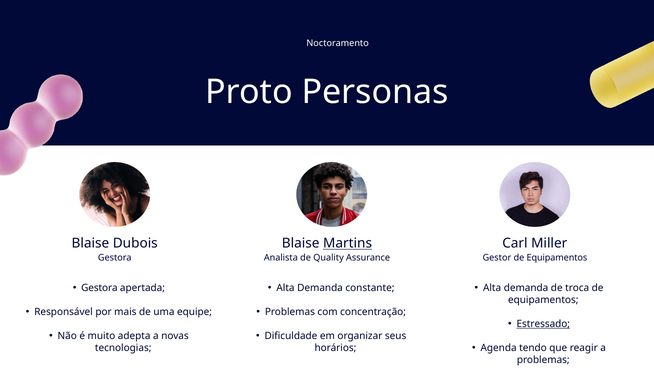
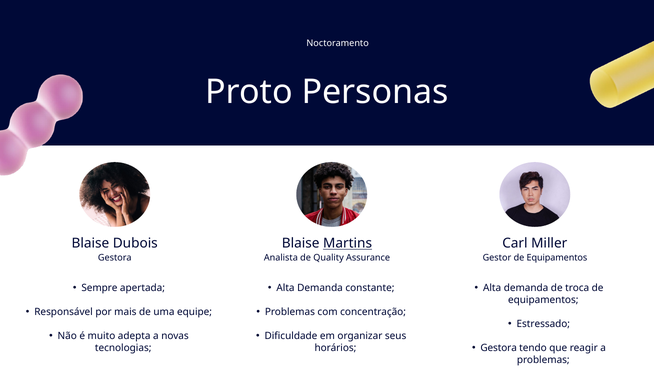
Gestora: Gestora -> Sempre (99, 288)
Estressado underline: present -> none (543, 324)
Agenda: Agenda -> Gestora (499, 348)
